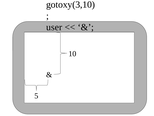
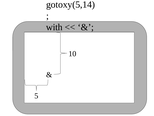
gotoxy(3,10: gotoxy(3,10 -> gotoxy(5,14 (71, 5)
user: user -> with (54, 27)
